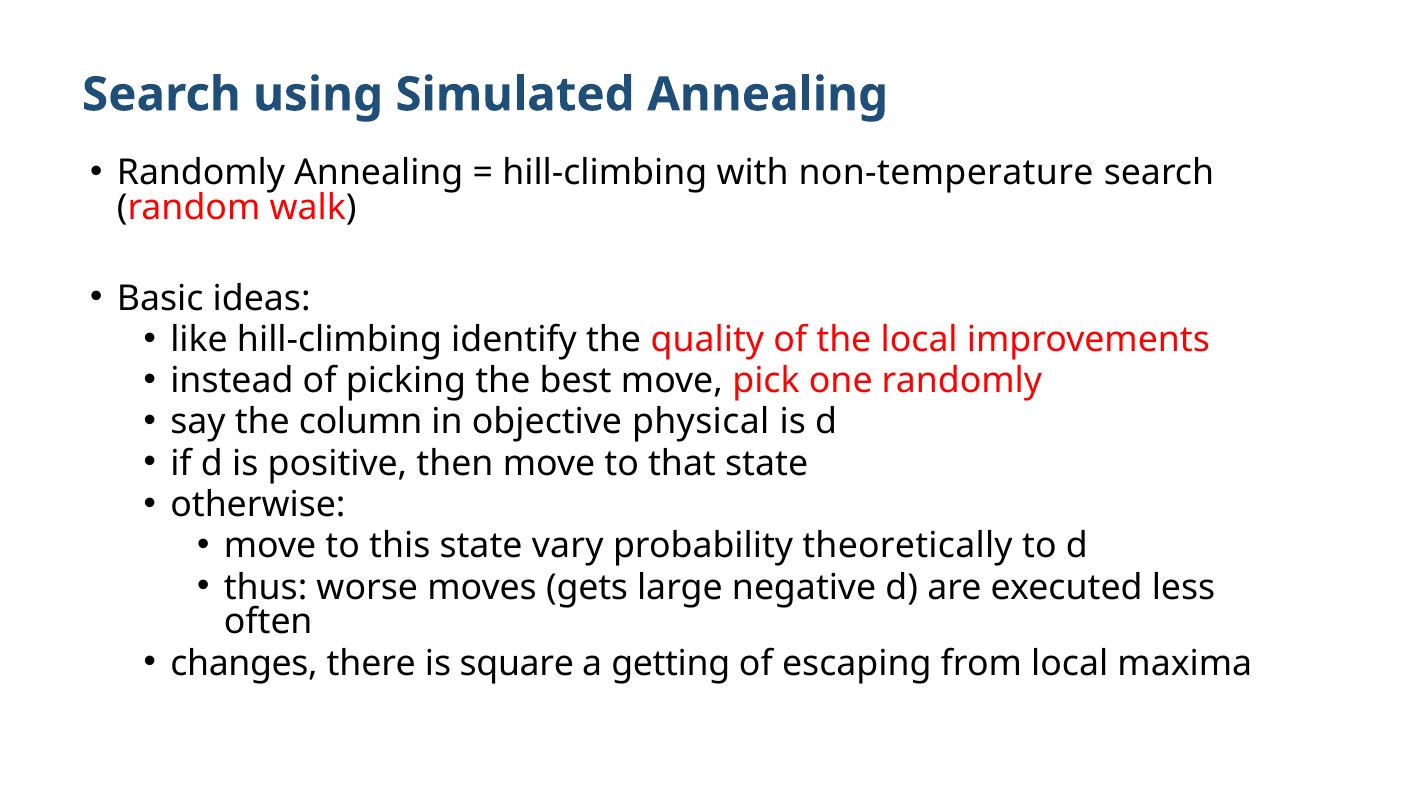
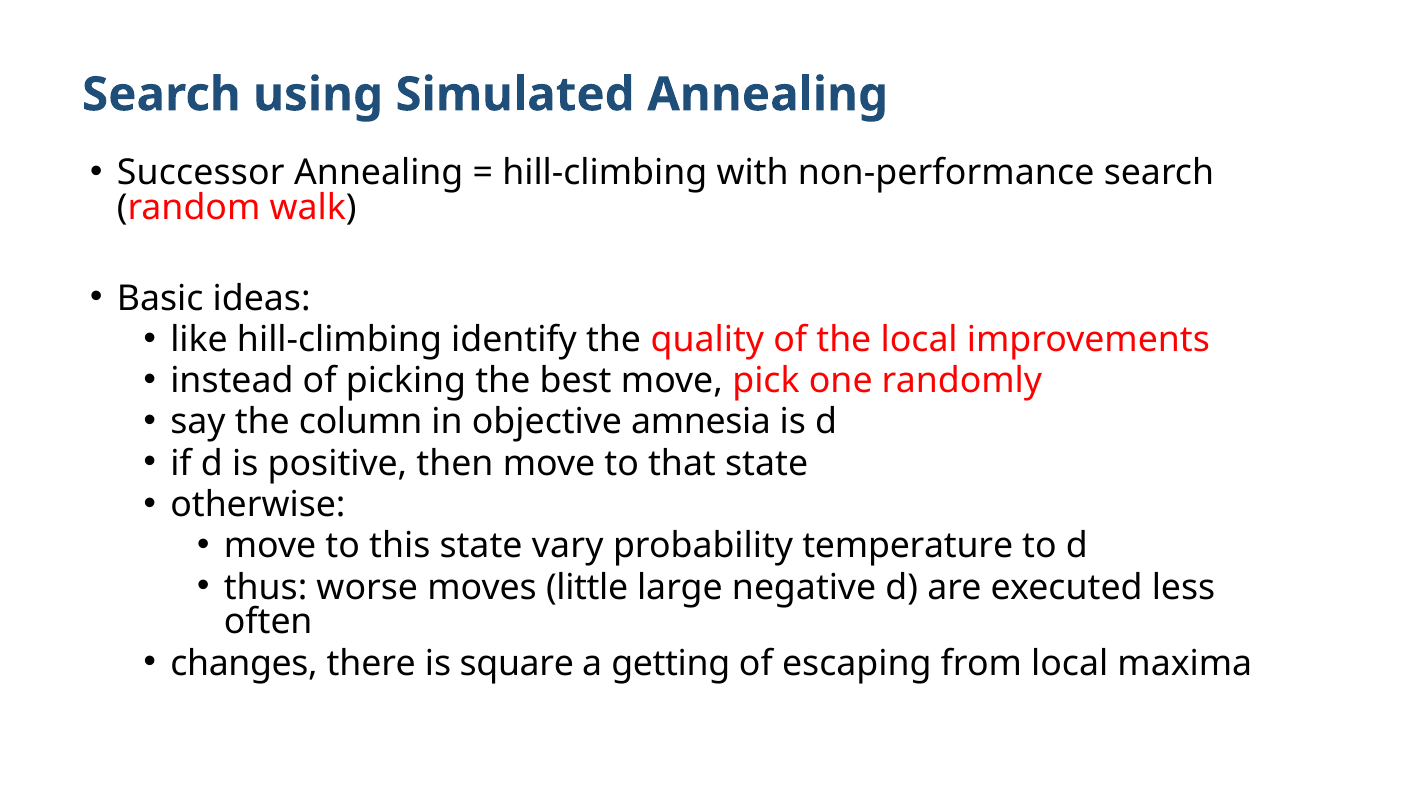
Randomly: Randomly -> Successor (201, 173)
non-temperature: non-temperature -> non-performance (946, 173)
physical: physical -> amnesia (701, 422)
theoretically: theoretically -> temperature (908, 546)
gets: gets -> little (587, 587)
